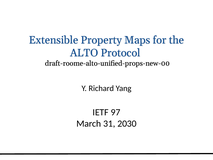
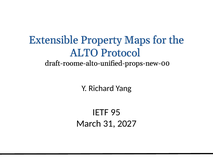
97: 97 -> 95 (116, 112)
2030: 2030 -> 2027 (127, 124)
